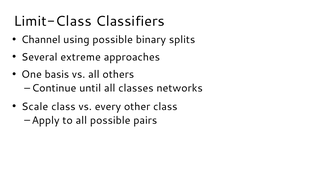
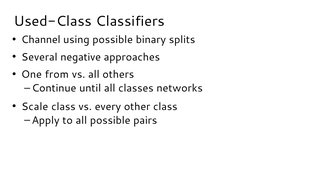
Limit-Class: Limit-Class -> Used-Class (53, 21)
extreme: extreme -> negative (81, 57)
basis: basis -> from (57, 75)
